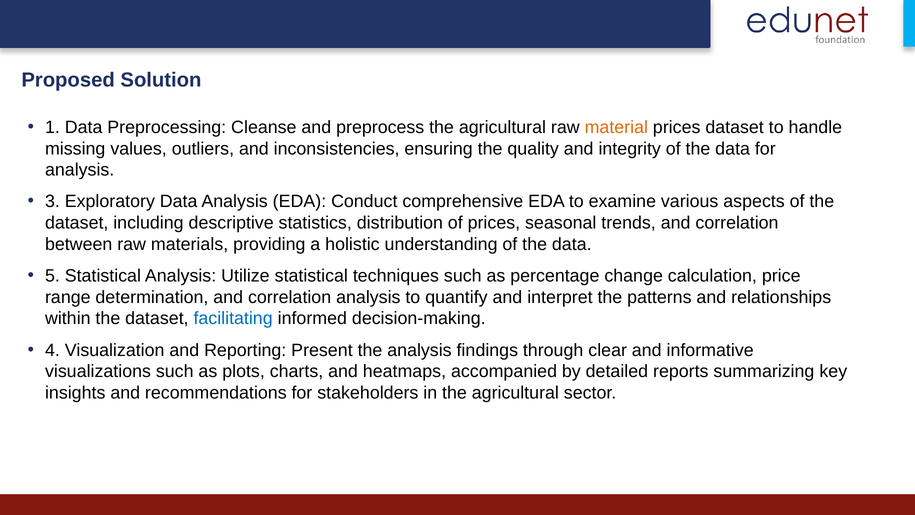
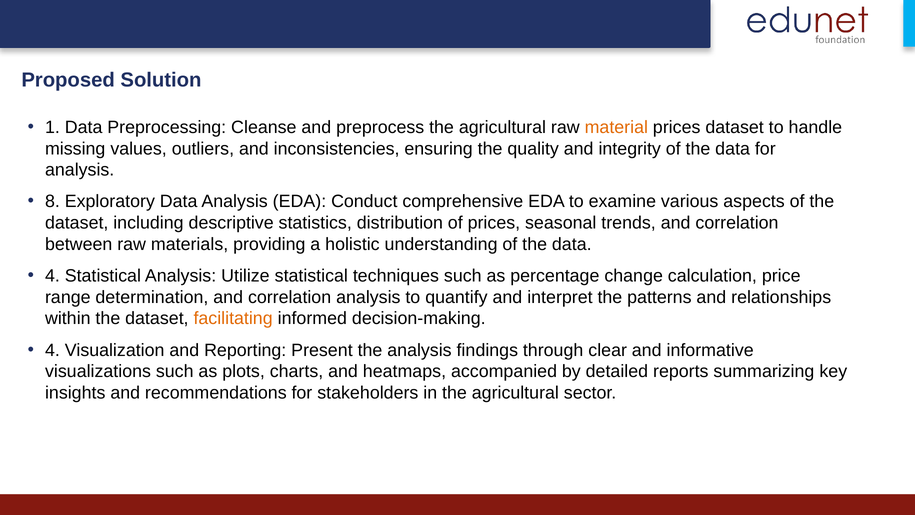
3: 3 -> 8 (52, 201)
5: 5 -> 4 (52, 276)
facilitating colour: blue -> orange (233, 318)
